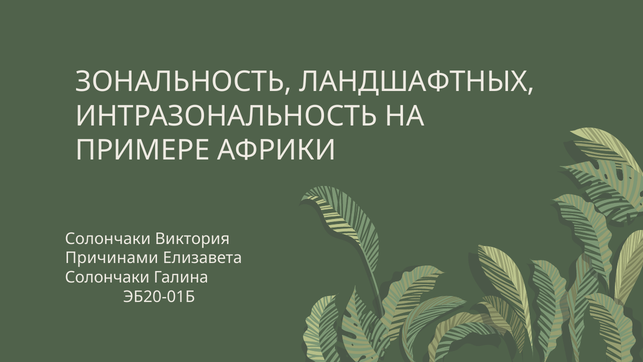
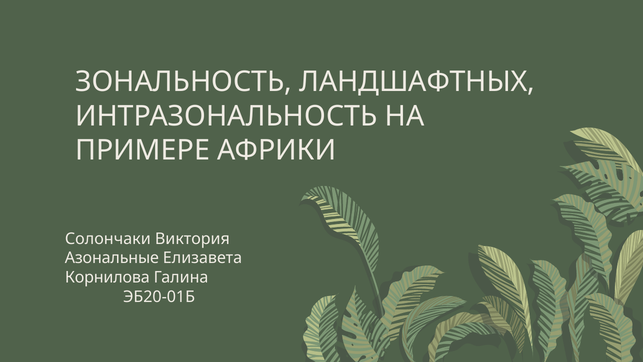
Причинами: Причинами -> Азональные (112, 258)
Солончаки: Солончаки -> Корнилова (107, 277)
